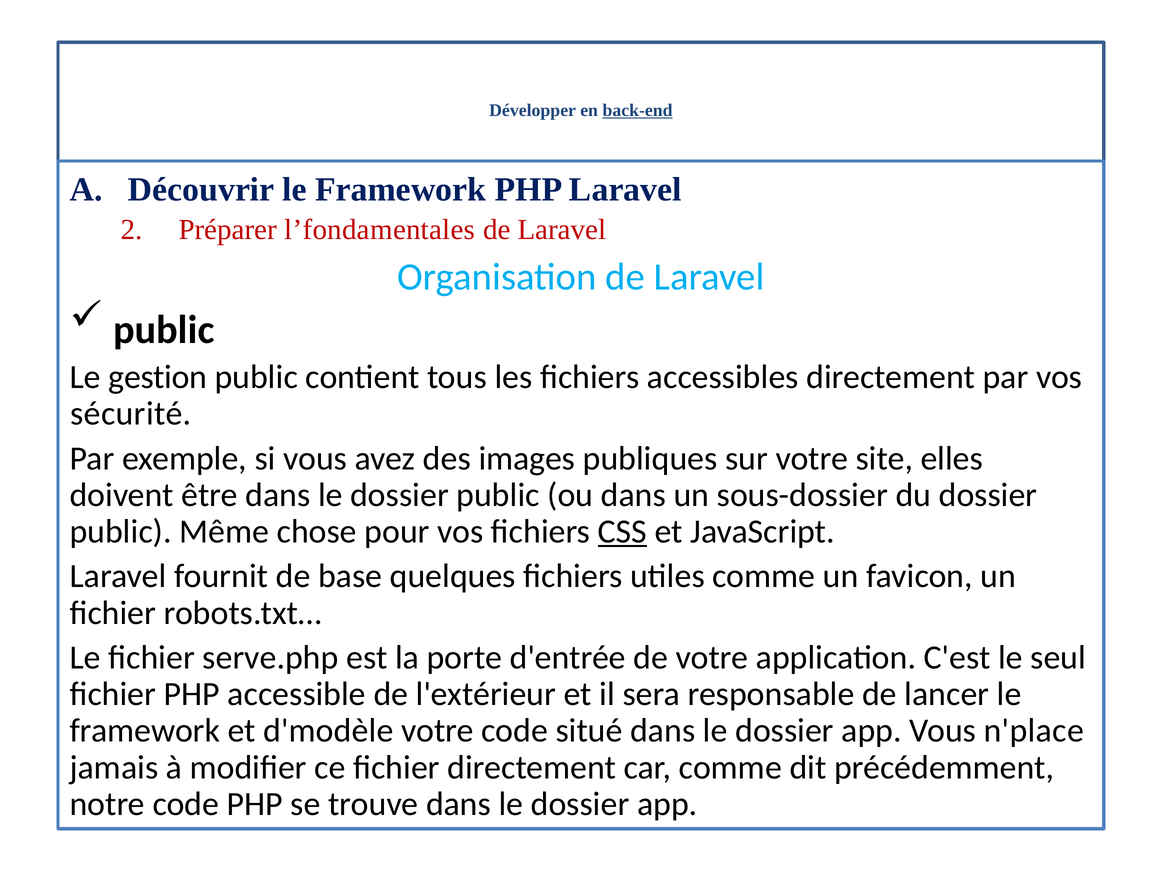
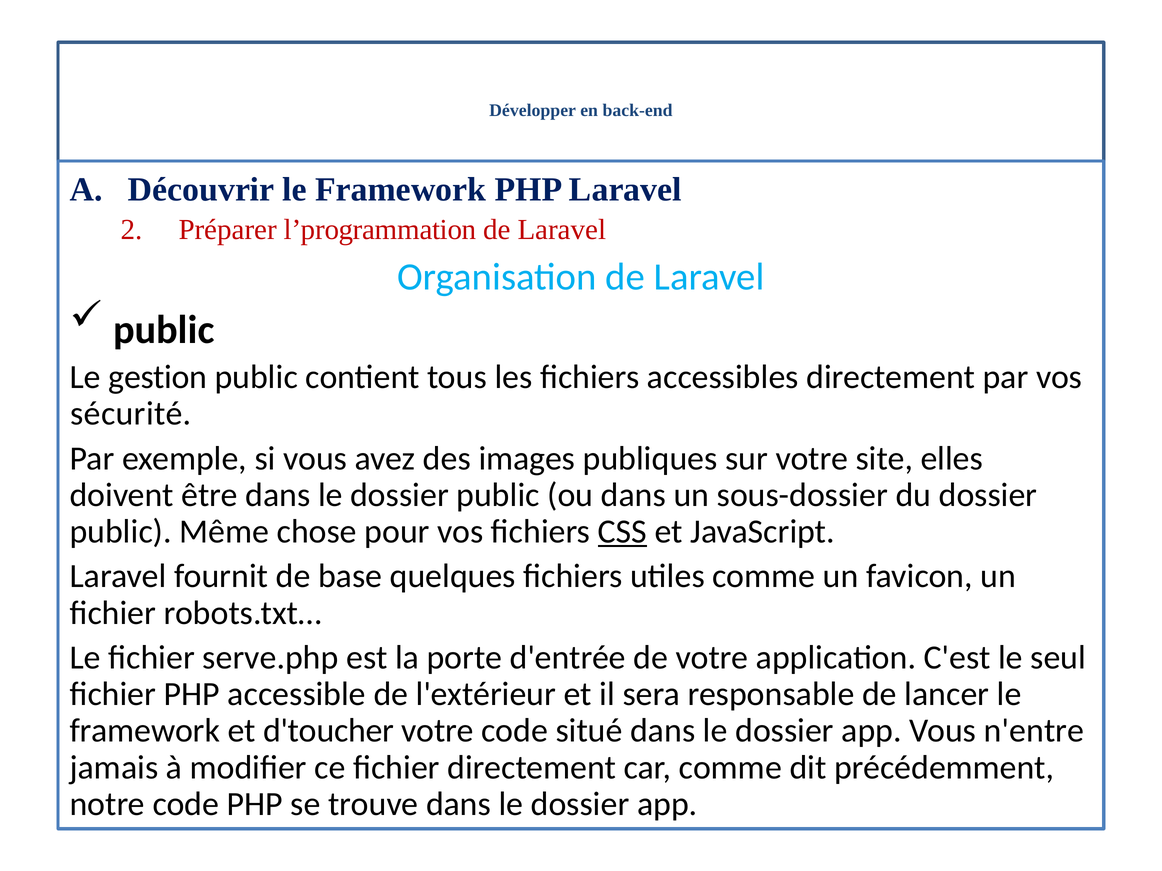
back-end underline: present -> none (638, 110)
l’fondamentales: l’fondamentales -> l’programmation (380, 230)
d'modèle: d'modèle -> d'toucher (329, 731)
n'place: n'place -> n'entre (1034, 731)
